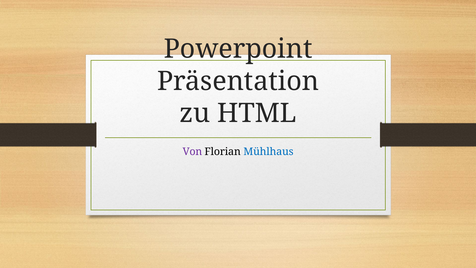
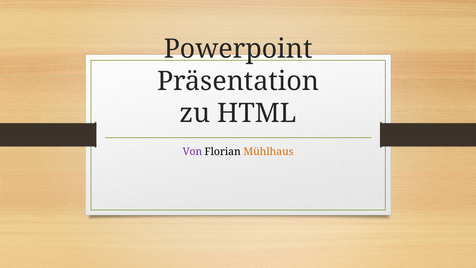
Mühlhaus colour: blue -> orange (268, 152)
